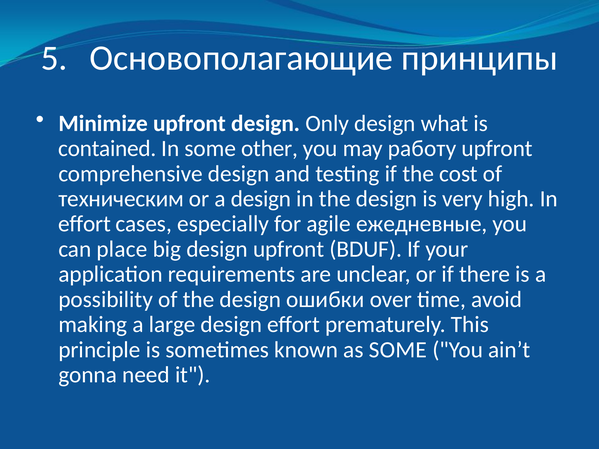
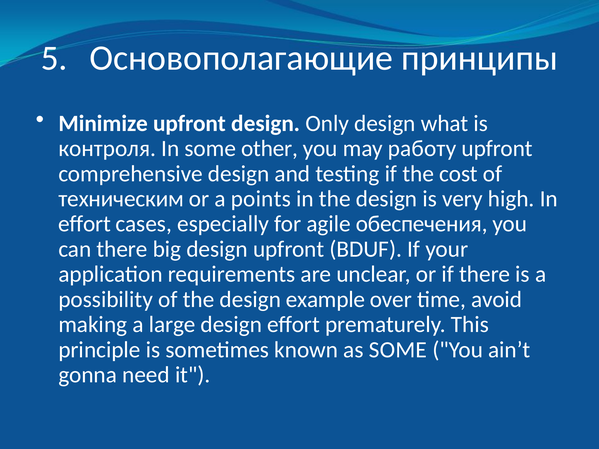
contained: contained -> контроля (107, 149)
a design: design -> points (261, 199)
ежедневные: ежедневные -> обеспечения (422, 224)
can place: place -> there (122, 249)
ошибки: ошибки -> example (325, 300)
